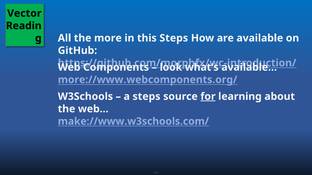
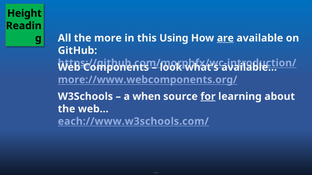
Vector: Vector -> Height (24, 13)
this Steps: Steps -> Using (174, 38)
are underline: none -> present (225, 38)
a steps: steps -> when (147, 97)
make://www.w3schools.com/: make://www.w3schools.com/ -> each://www.w3schools.com/ (133, 122)
